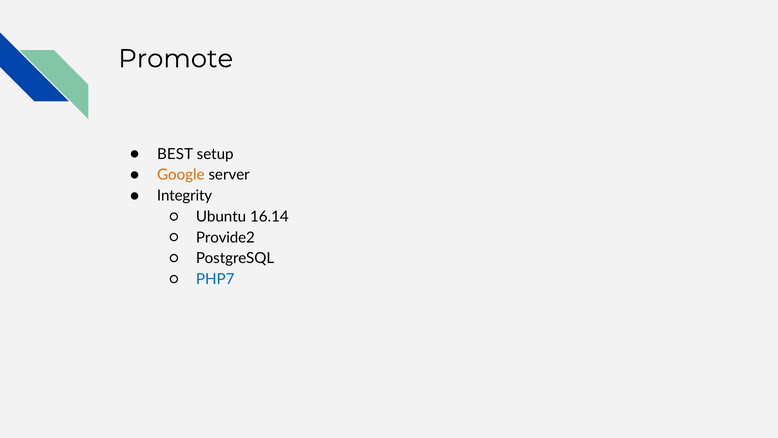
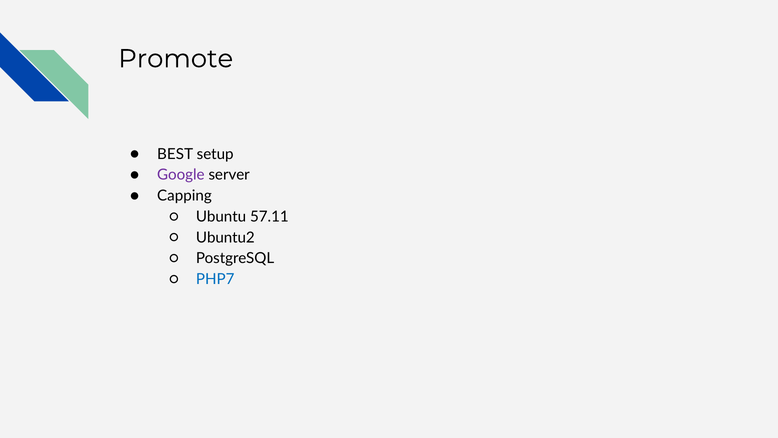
Google colour: orange -> purple (181, 175)
Integrity: Integrity -> Capping (184, 196)
16.14: 16.14 -> 57.11 (269, 217)
Provide2: Provide2 -> Ubuntu2 (225, 237)
